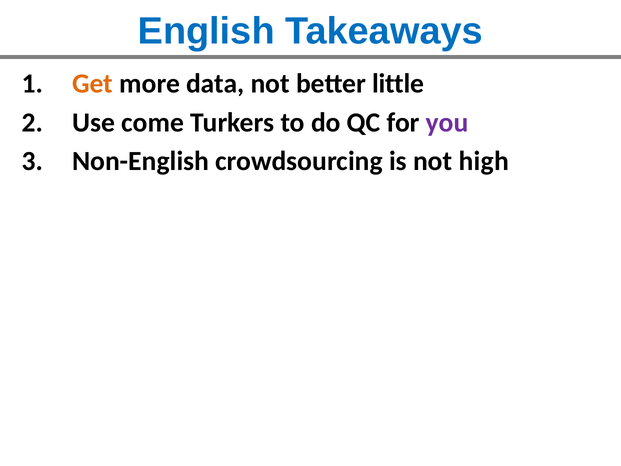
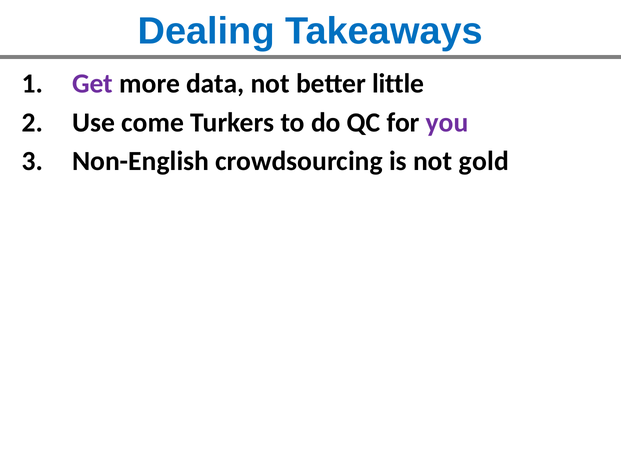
English: English -> Dealing (206, 31)
Get colour: orange -> purple (93, 84)
high: high -> gold (484, 161)
